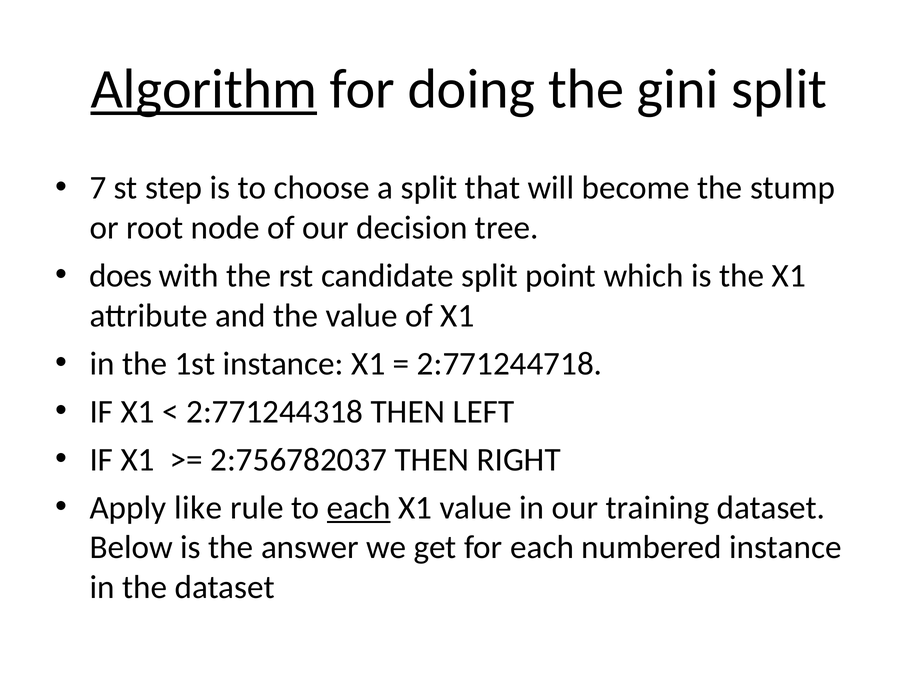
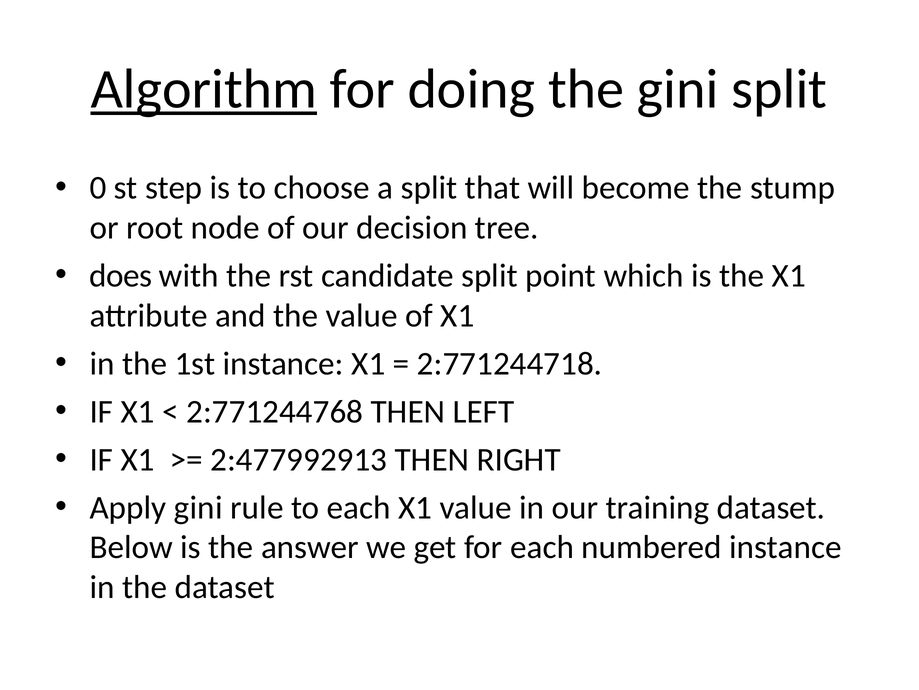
7: 7 -> 0 (98, 188)
2:771244318: 2:771244318 -> 2:771244768 (275, 411)
2:756782037: 2:756782037 -> 2:477992913 (299, 459)
Apply like: like -> gini (198, 507)
each underline: present -> none (359, 507)
